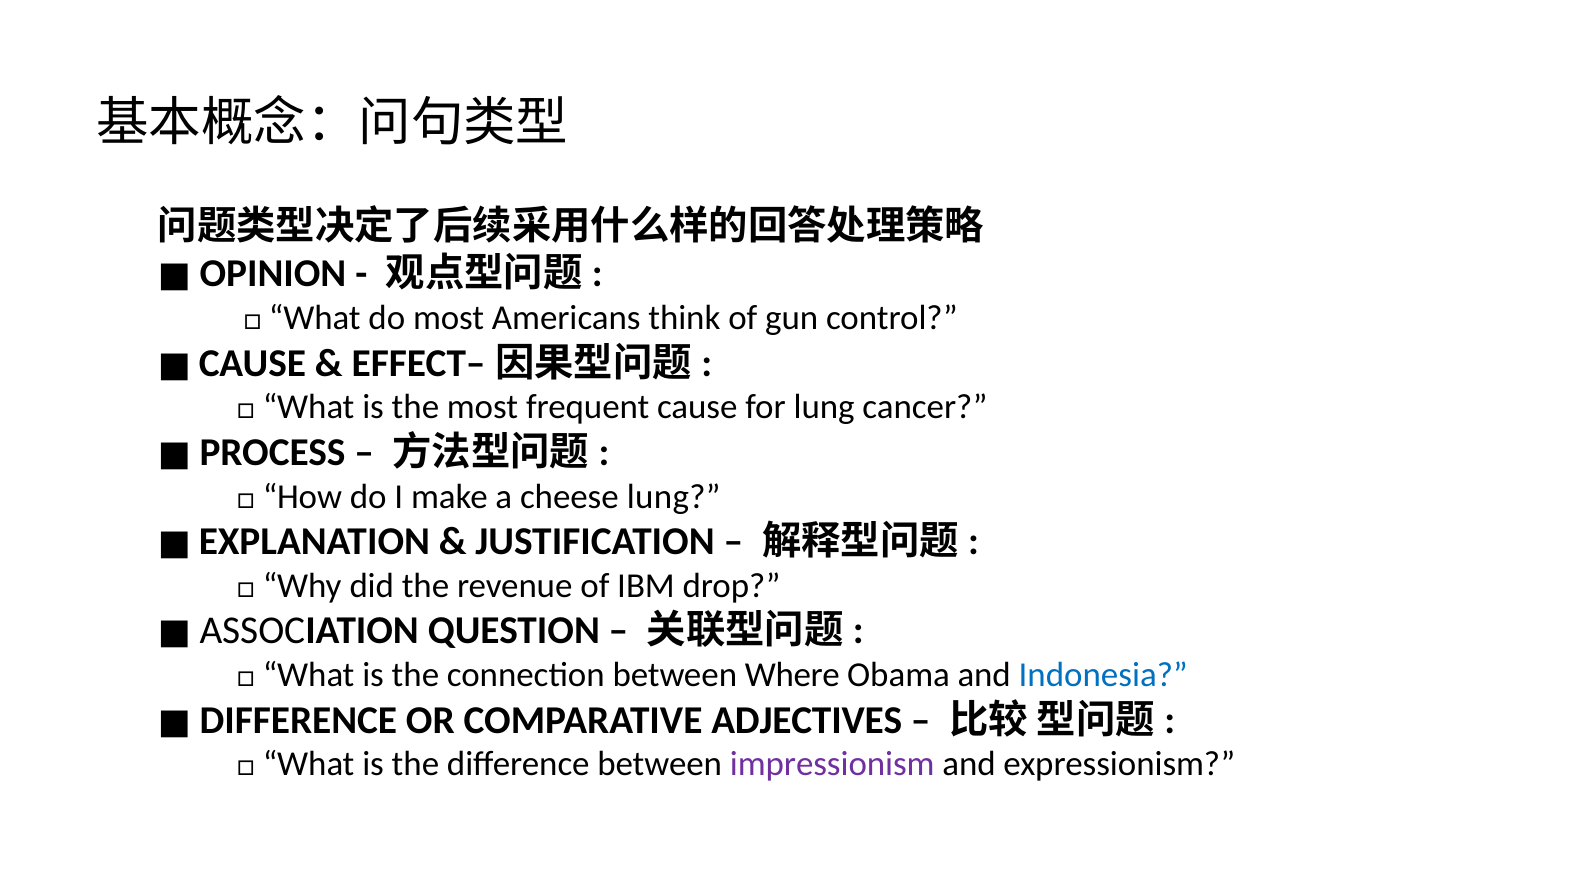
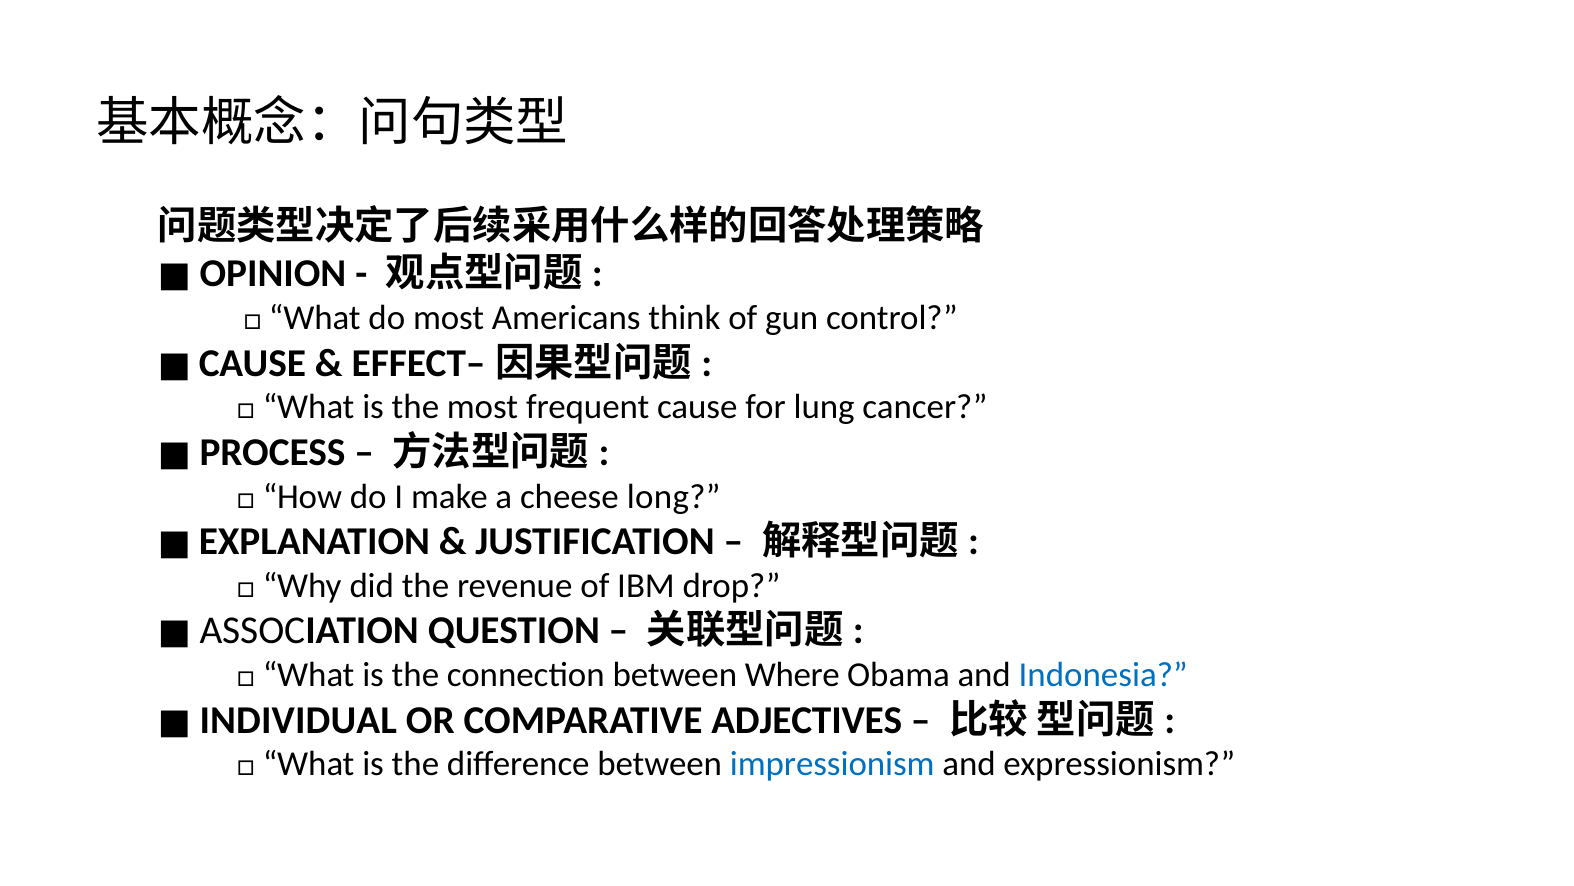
cheese lung: lung -> long (674, 496)
DIFFERENCE: DIFFERENCE -> INDIVIDUAL (298, 720)
impressionism colour: purple -> blue (832, 764)
